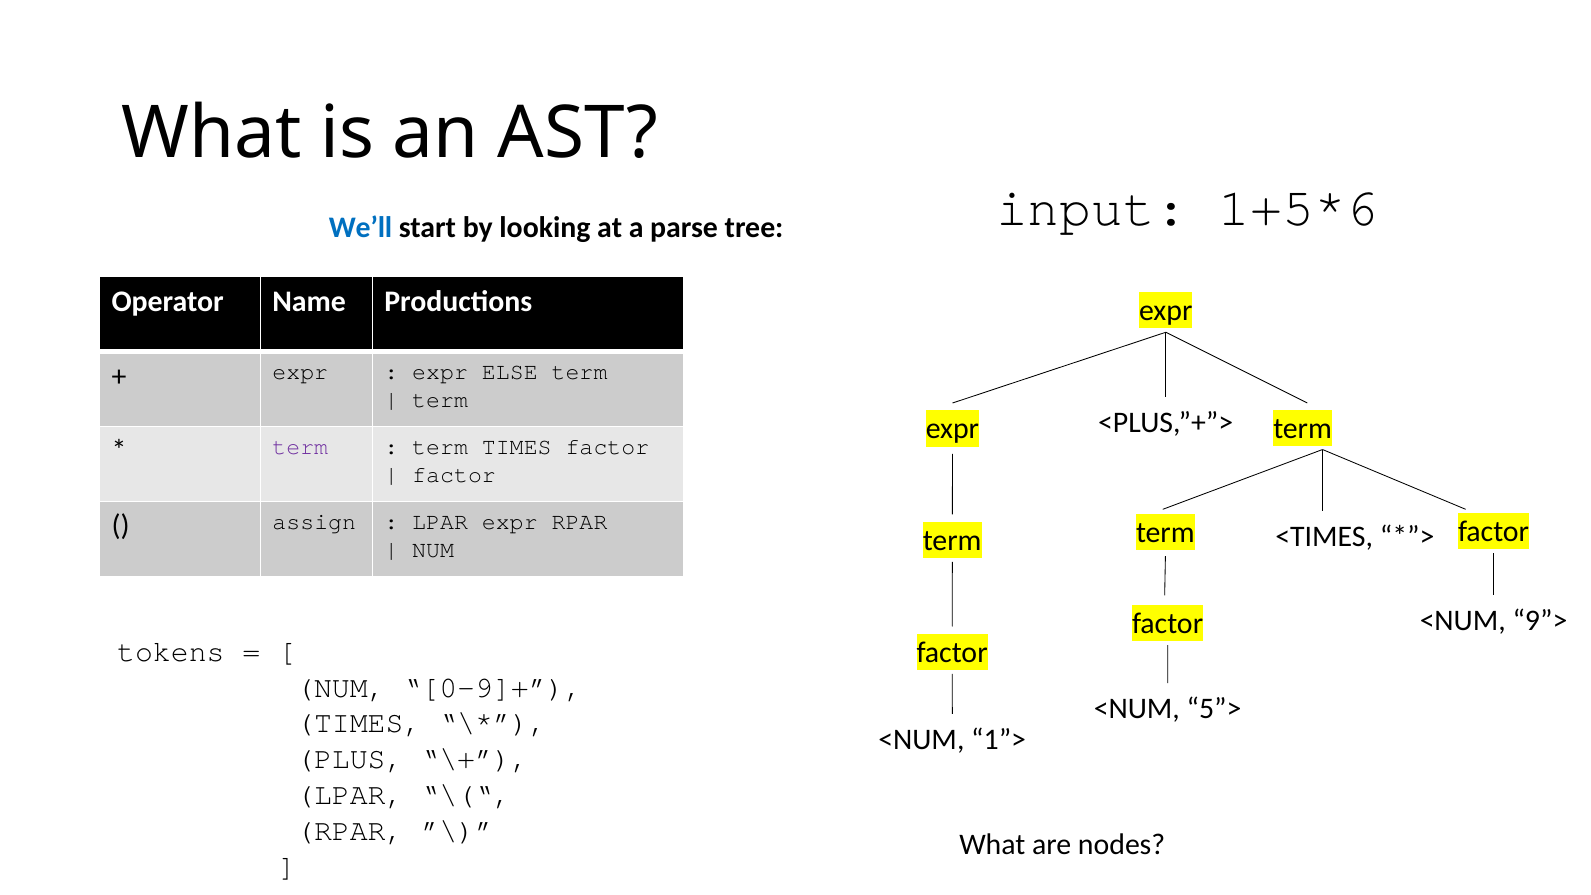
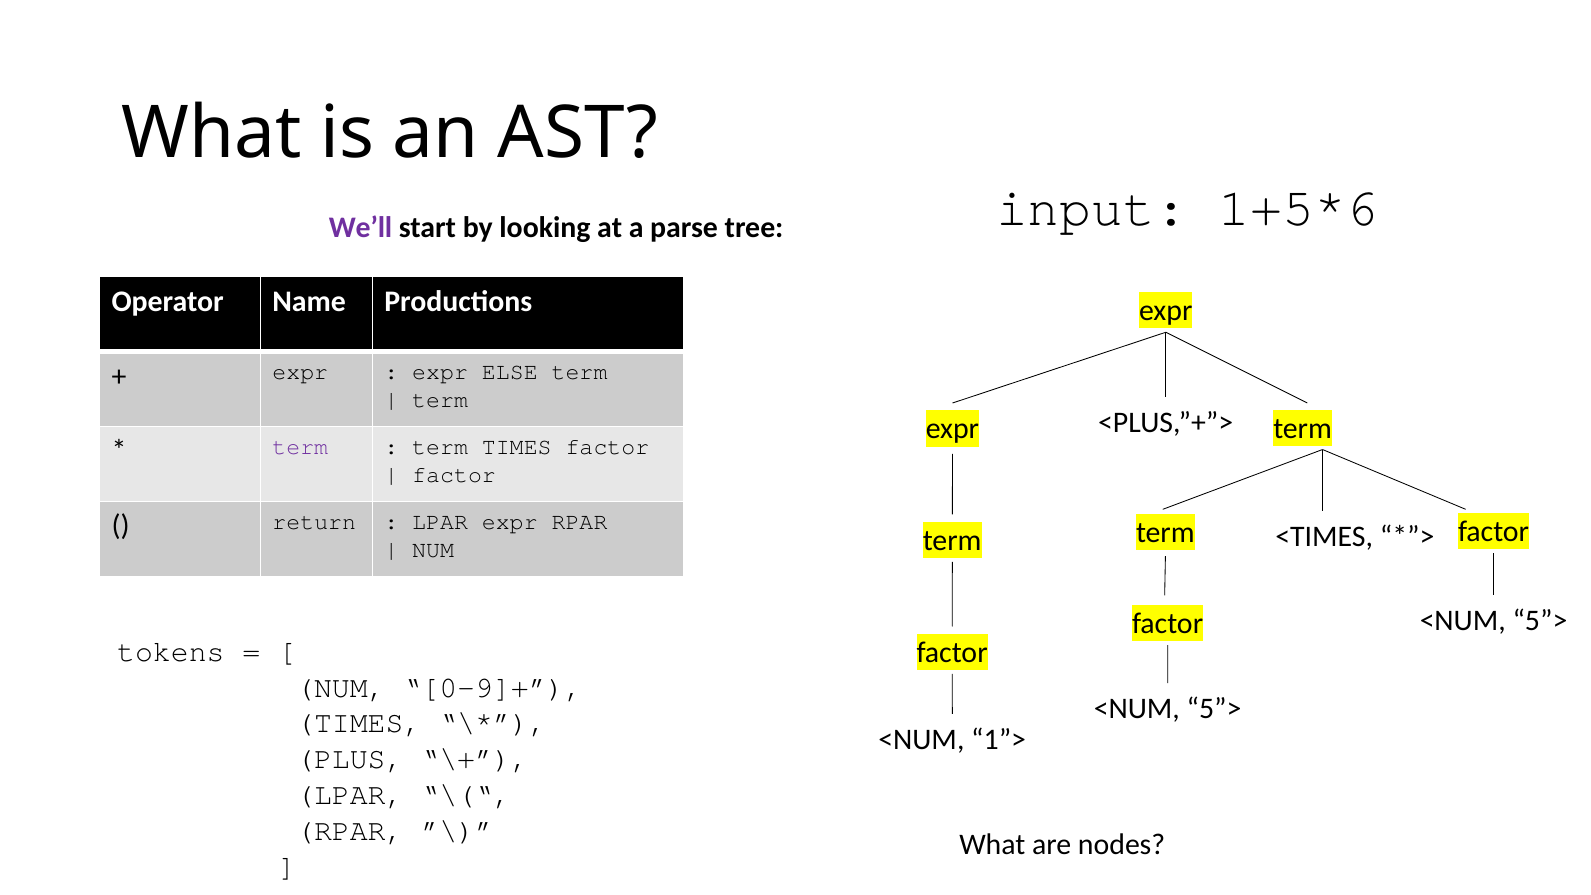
We’ll colour: blue -> purple (361, 227)
assign: assign -> return (314, 522)
factor <NUM 9”>: 9”> -> 5”> (1540, 621)
